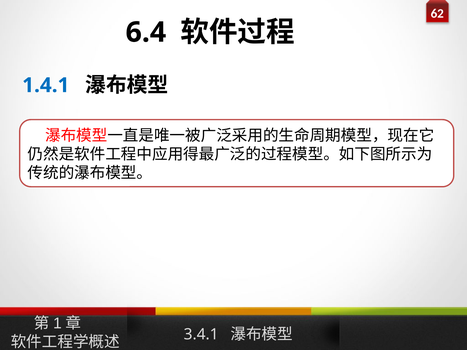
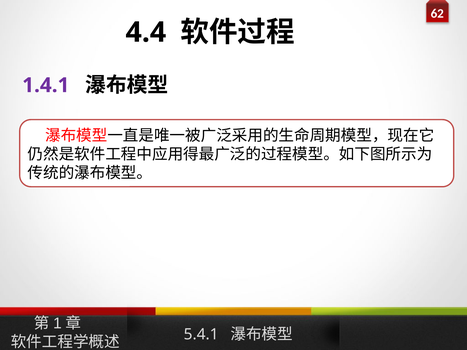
6.4: 6.4 -> 4.4 (146, 32)
1.4.1 colour: blue -> purple (46, 85)
3.4.1: 3.4.1 -> 5.4.1 (201, 335)
